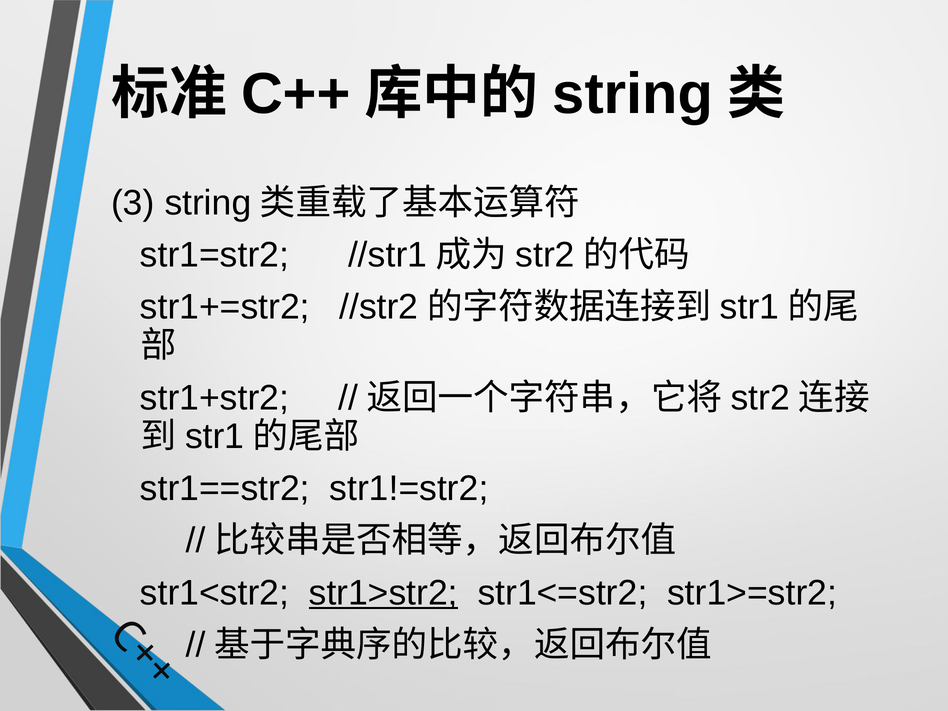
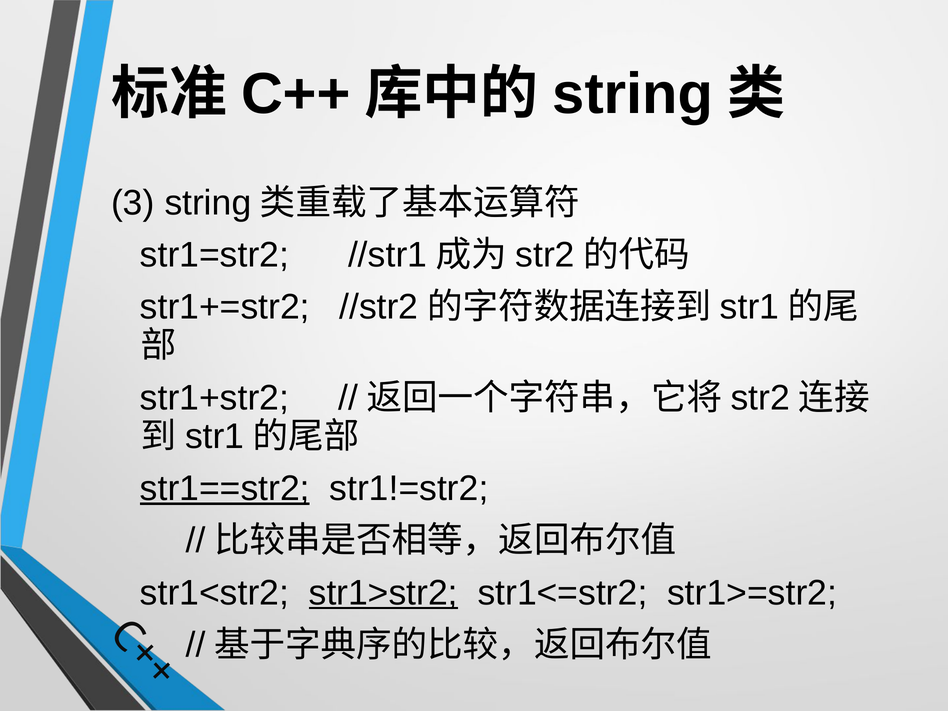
str1==str2 underline: none -> present (225, 489)
